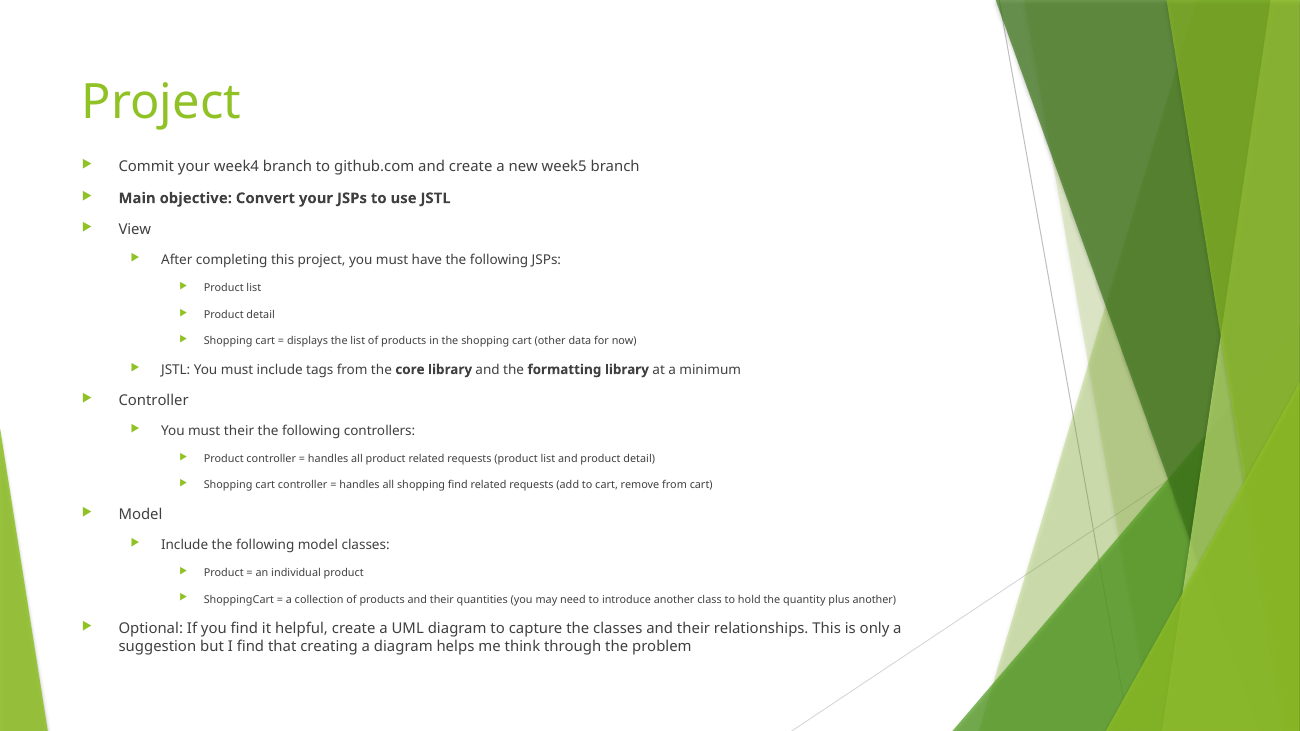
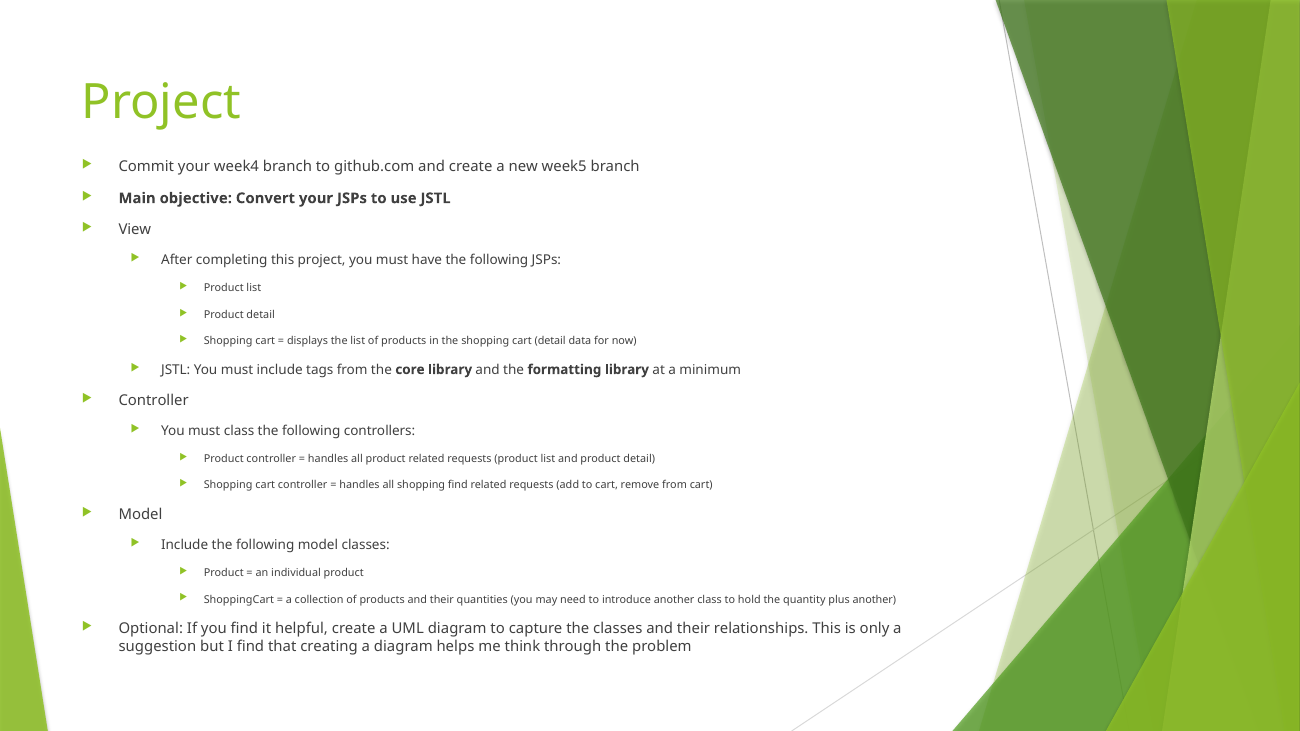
cart other: other -> detail (550, 341)
must their: their -> class (239, 431)
